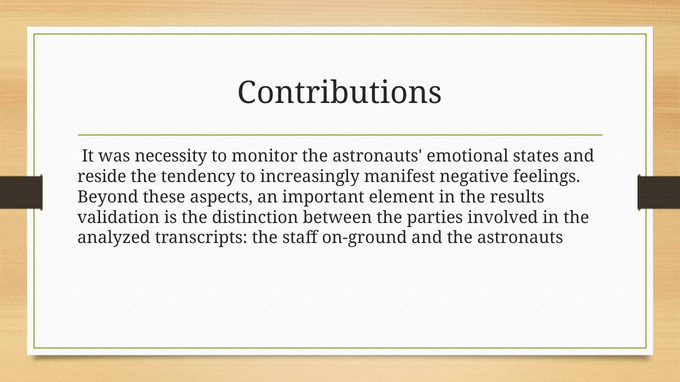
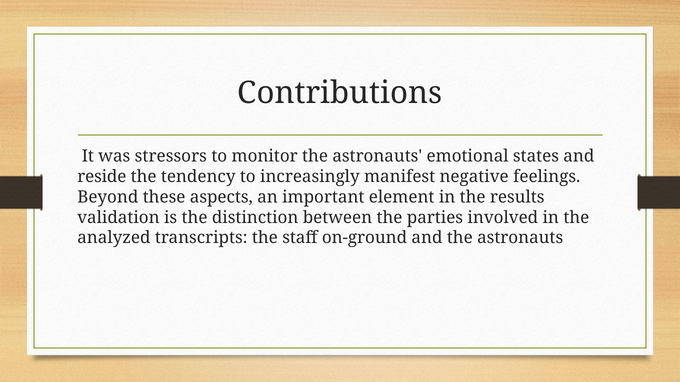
necessity: necessity -> stressors (171, 157)
